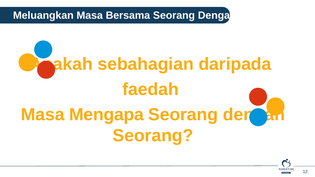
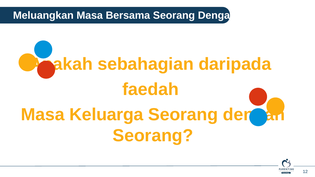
Mengapa: Mengapa -> Keluarga (106, 115)
